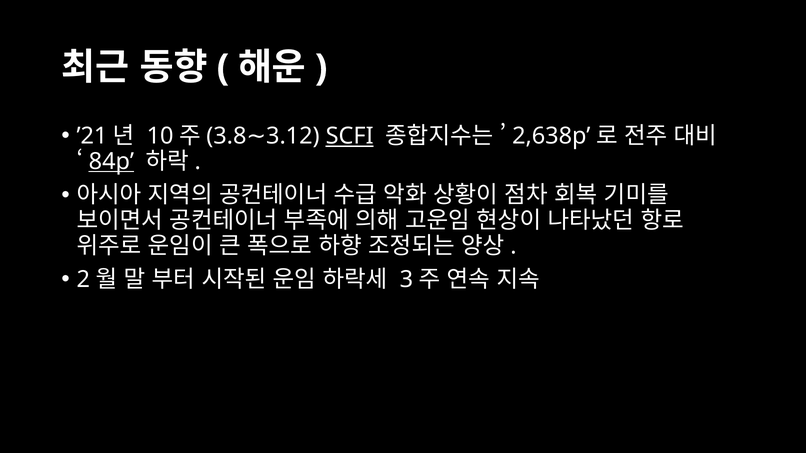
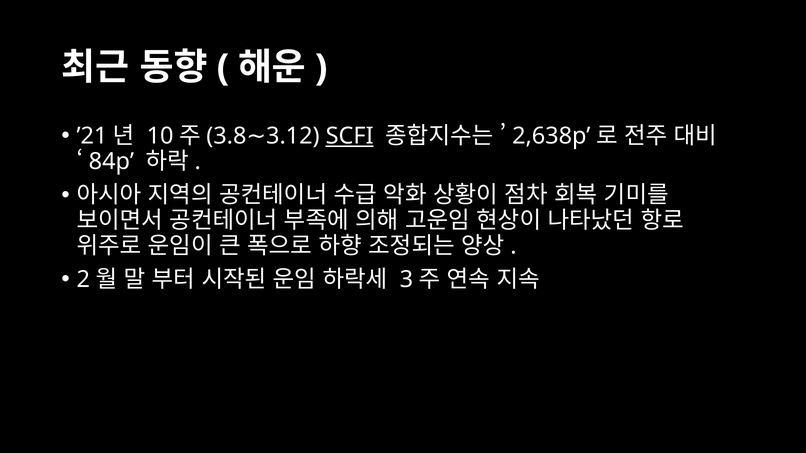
84p underline: present -> none (111, 162)
